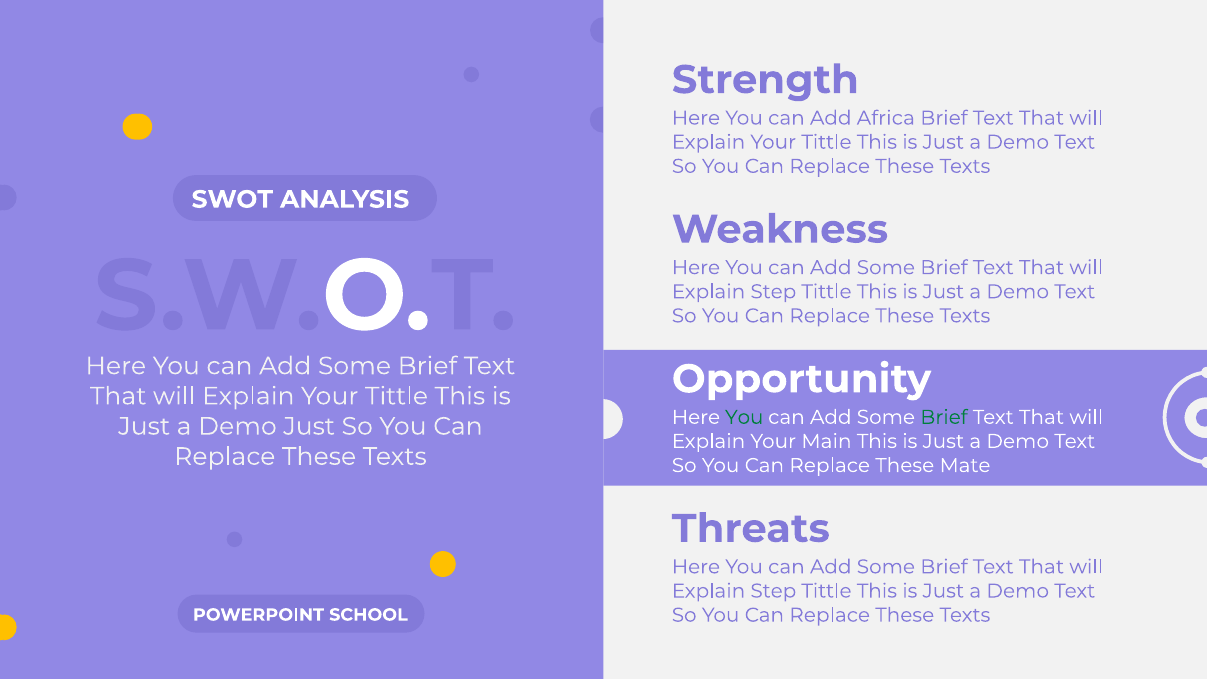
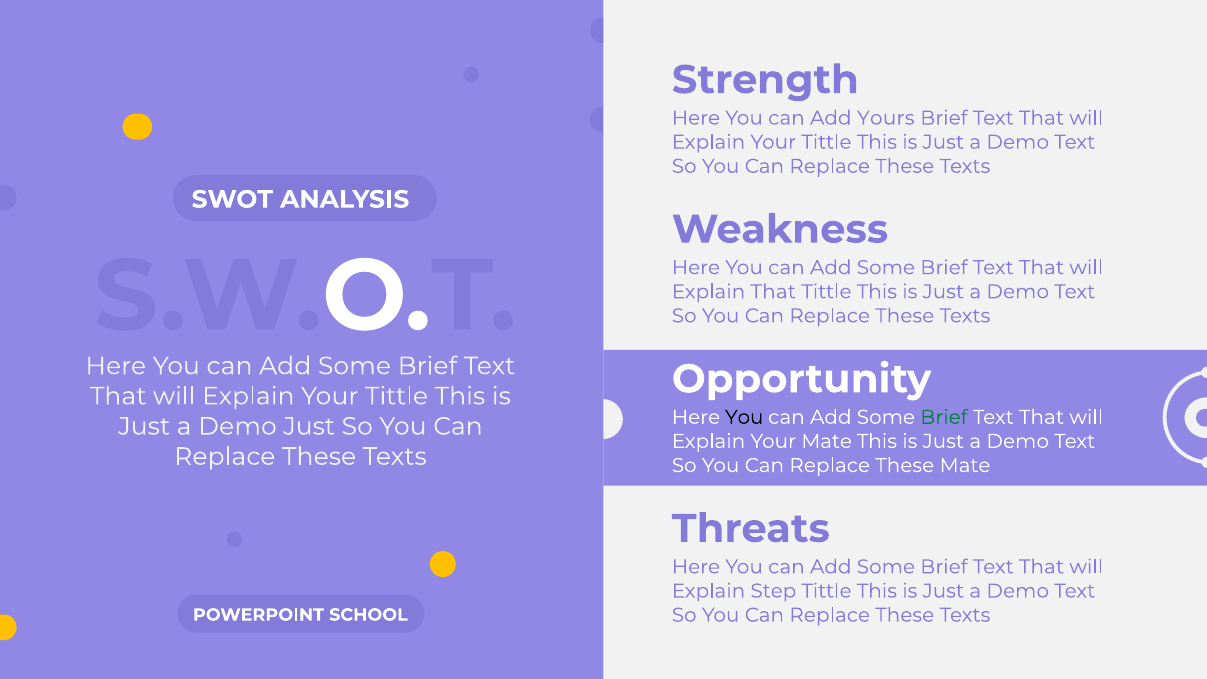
Africa: Africa -> Yours (886, 118)
Step: Step -> That (773, 292)
You colour: green -> black (744, 417)
Your Main: Main -> Mate (827, 441)
